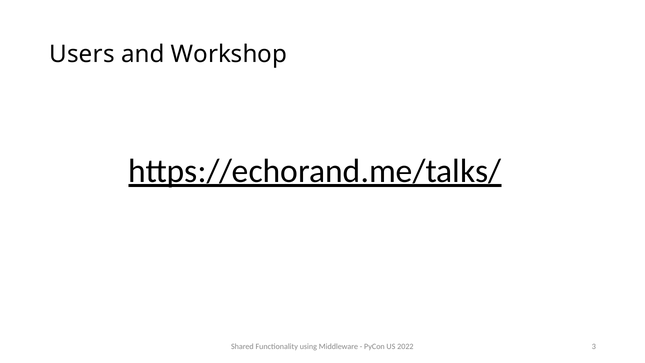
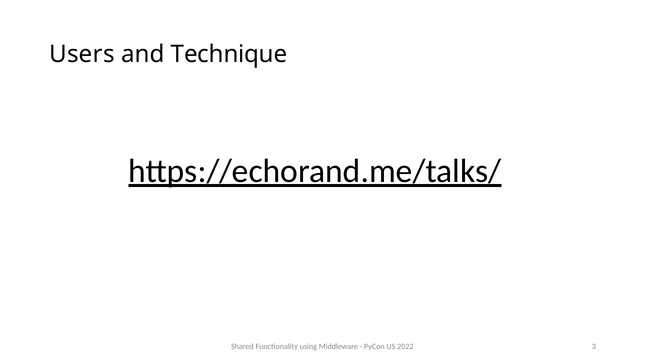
Workshop: Workshop -> Technique (229, 54)
